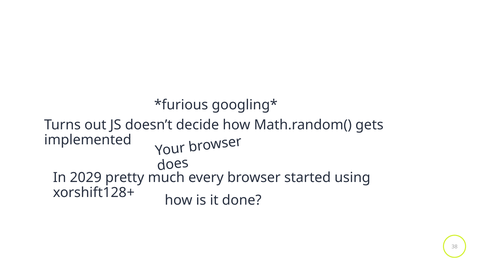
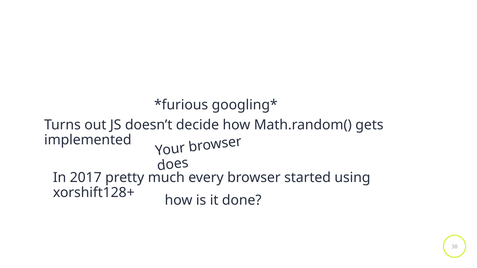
2029: 2029 -> 2017 (86, 178)
